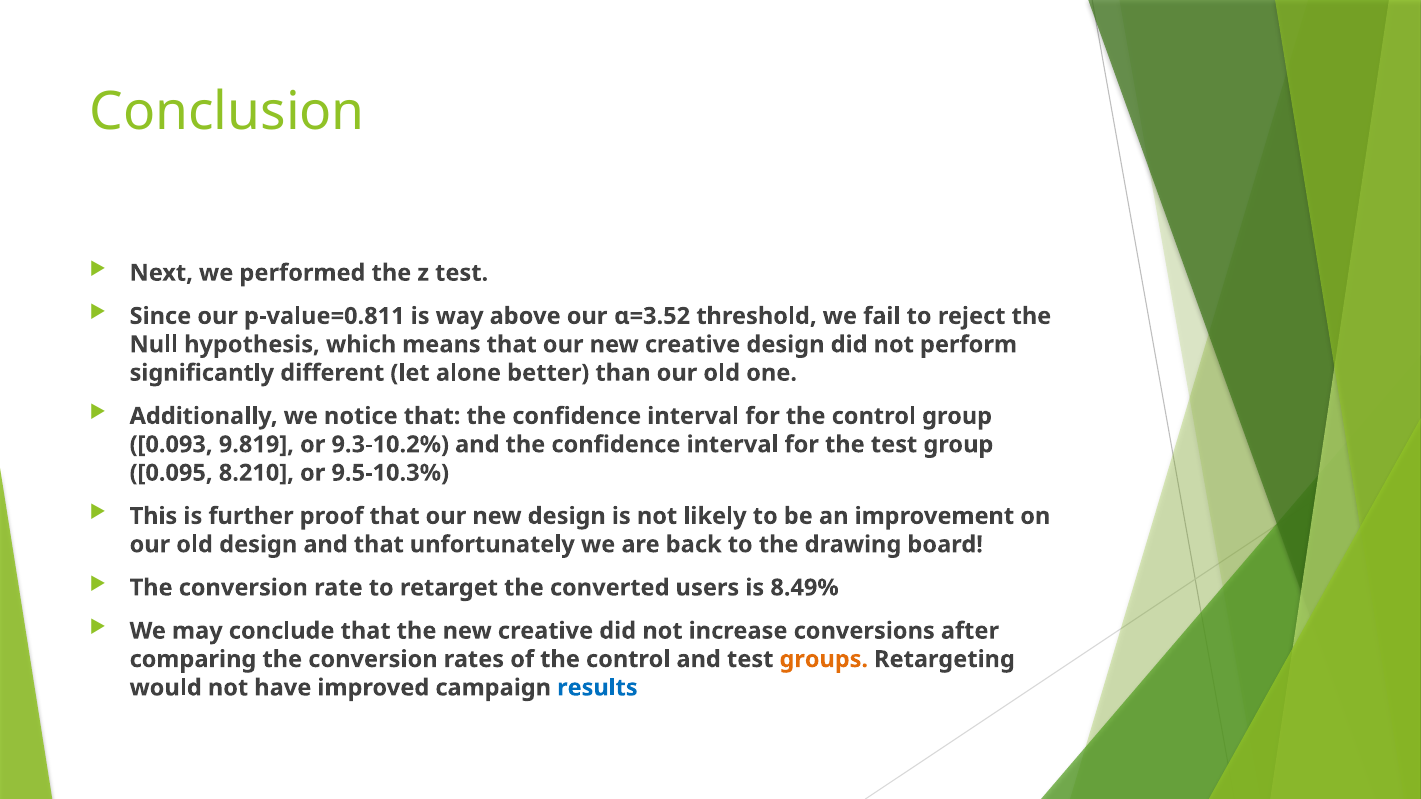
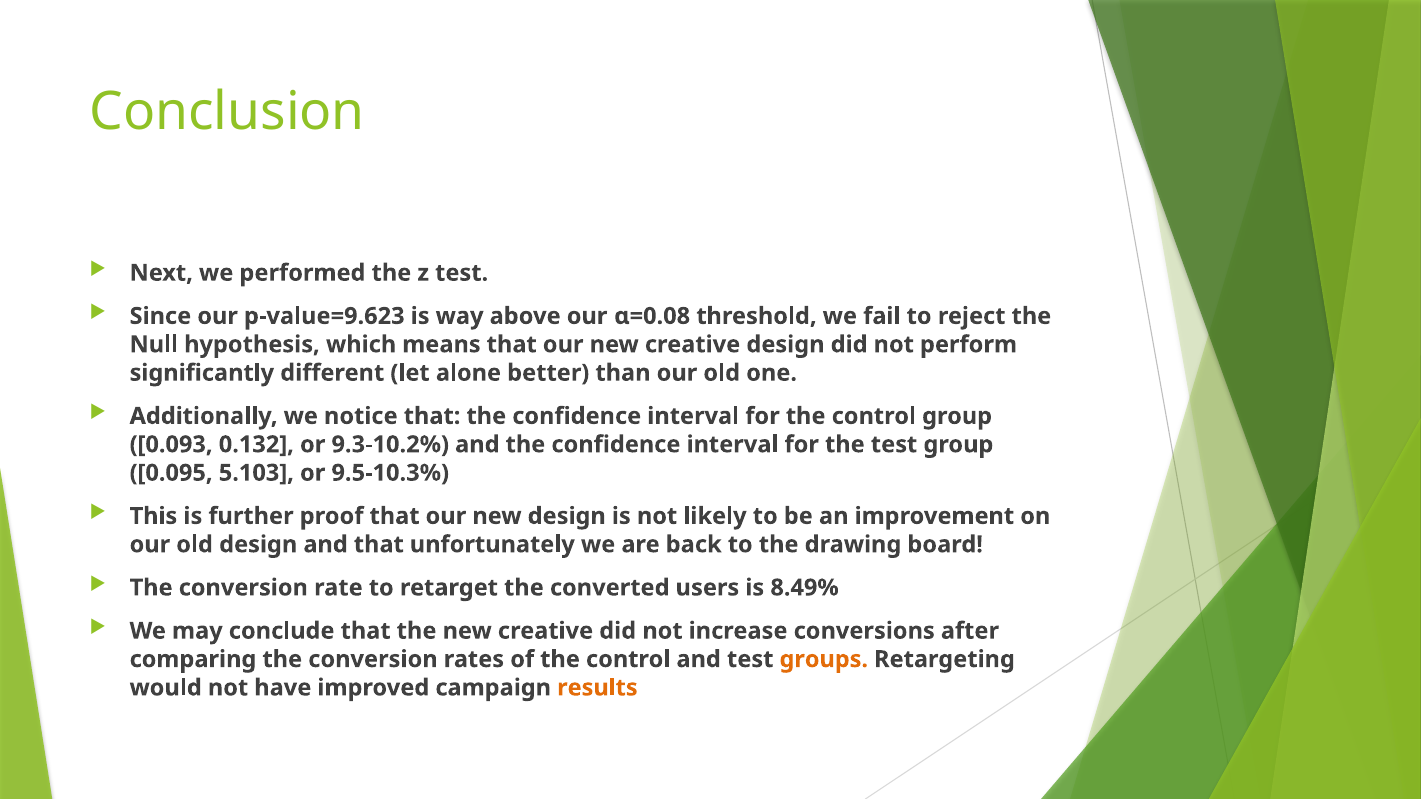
p-value=0.811: p-value=0.811 -> p-value=9.623 (324, 316)
α=3.52: α=3.52 -> α=0.08 (652, 316)
9.819: 9.819 -> 0.132 (256, 445)
8.210: 8.210 -> 5.103 (256, 473)
results colour: blue -> orange (597, 688)
